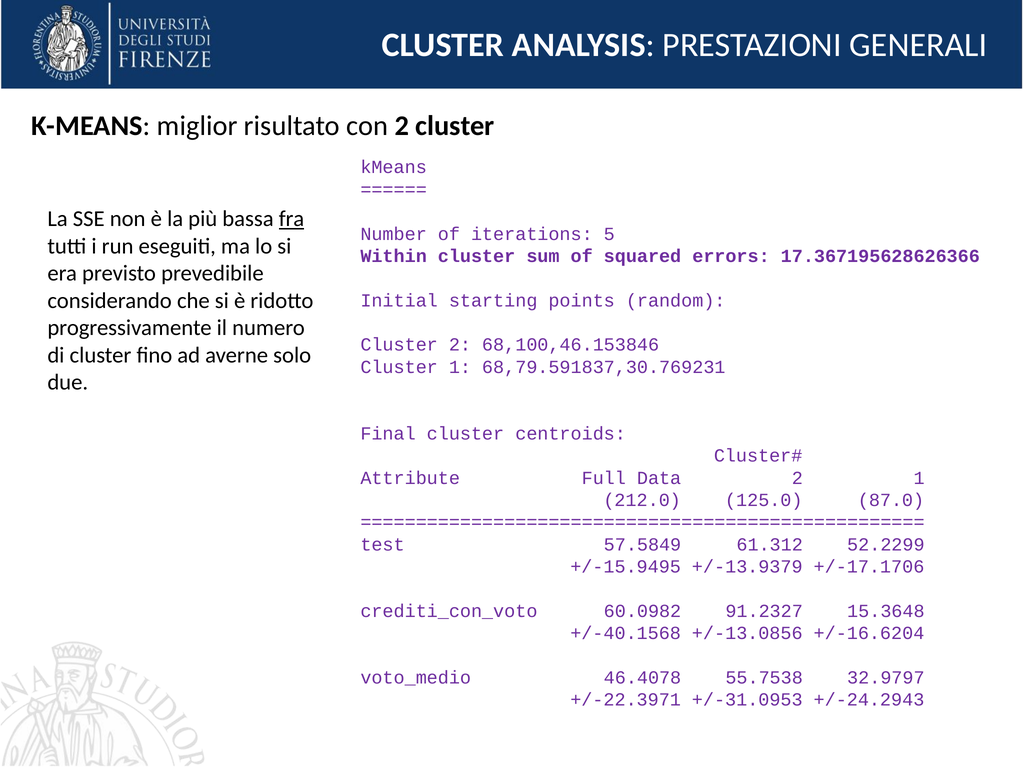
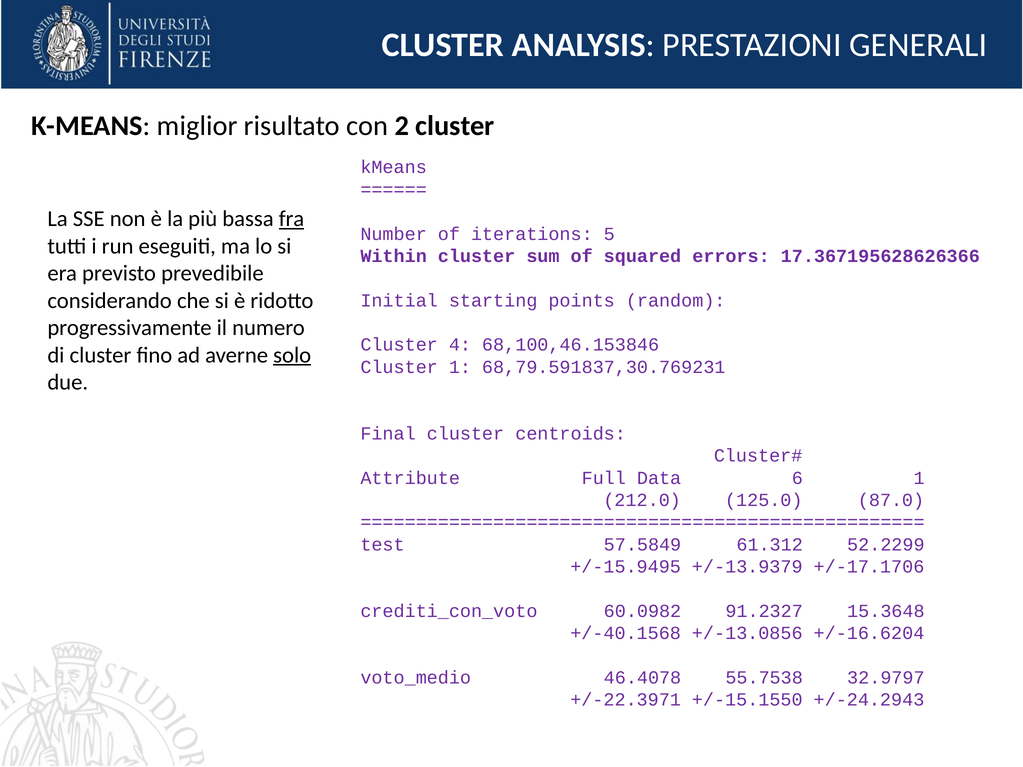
Cluster 2: 2 -> 4 (460, 345)
solo underline: none -> present (292, 355)
Data 2: 2 -> 6 (797, 478)
+/-31.0953: +/-31.0953 -> +/-15.1550 (747, 700)
